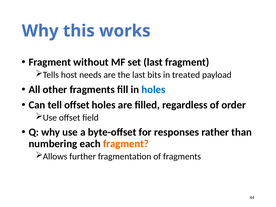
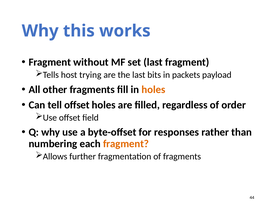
needs: needs -> trying (90, 75)
treated: treated -> packets (186, 75)
holes colour: blue -> orange (153, 89)
